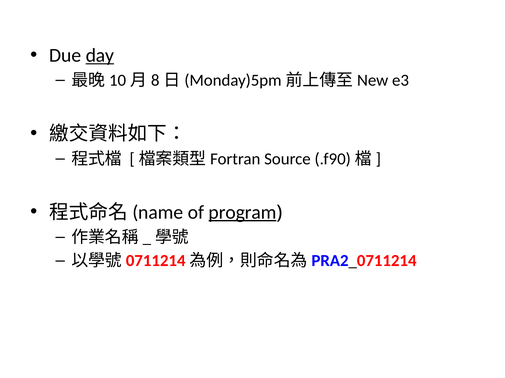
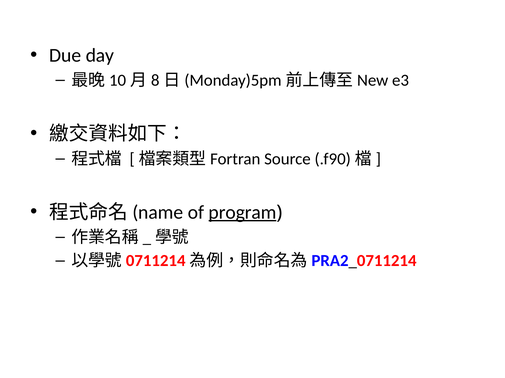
day underline: present -> none (100, 55)
